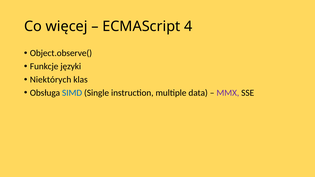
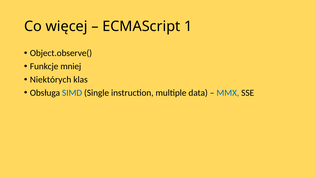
4: 4 -> 1 (188, 26)
języki: języki -> mniej (71, 66)
MMX colour: purple -> blue (228, 93)
